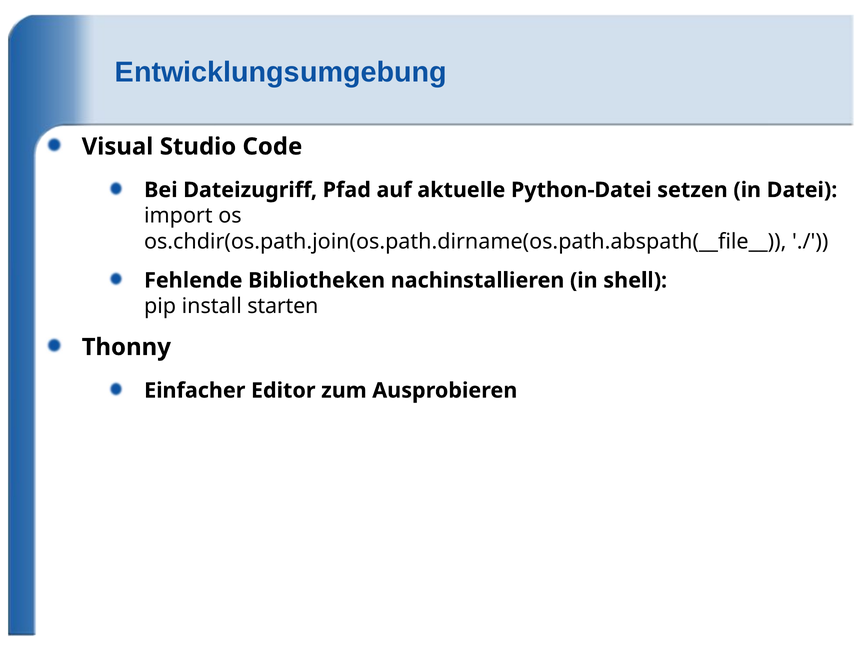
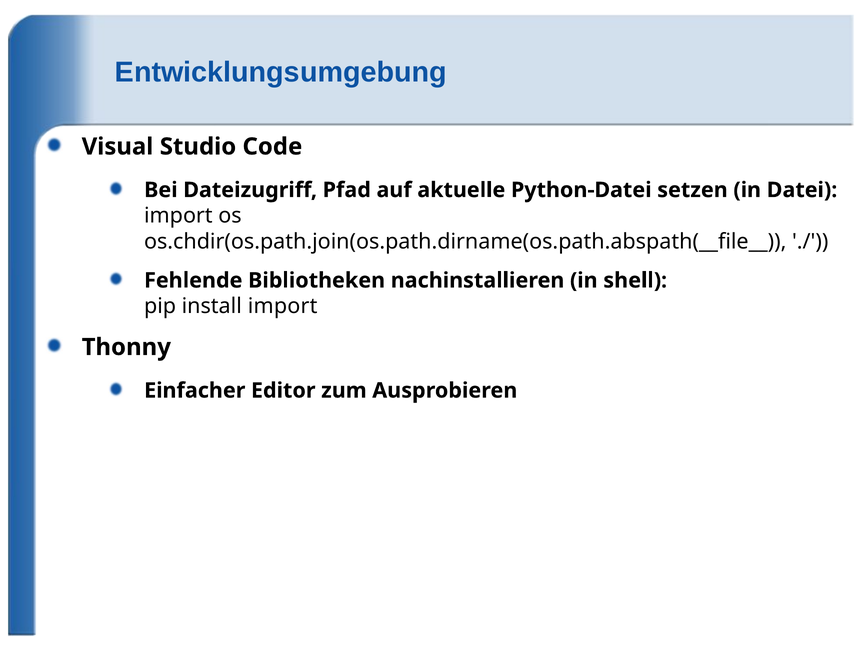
install starten: starten -> import (283, 307)
